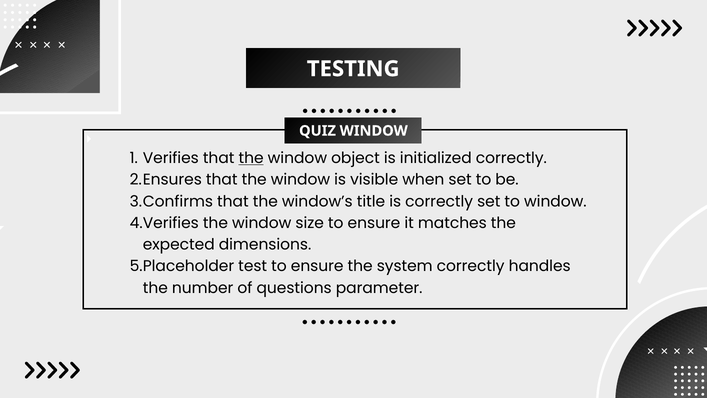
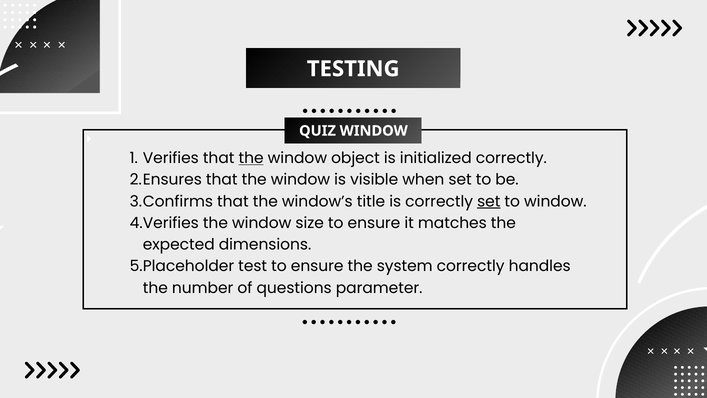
set underline: none -> present (489, 201)
